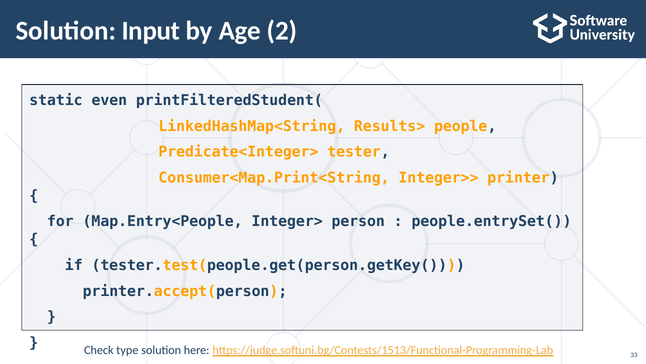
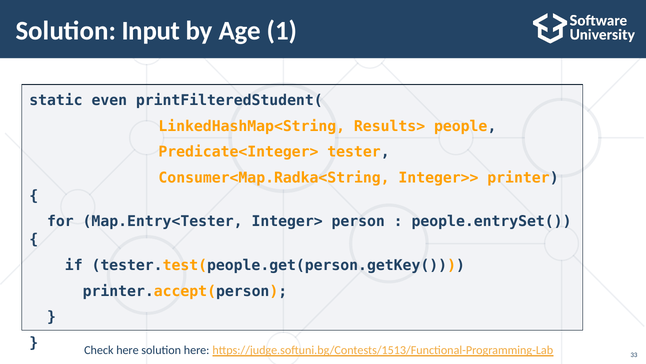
2: 2 -> 1 (282, 31)
Consumer<Map.Print<String: Consumer<Map.Print<String -> Consumer<Map.Radka<String (274, 178)
Map.Entry<People: Map.Entry<People -> Map.Entry<Tester (163, 221)
Check type: type -> here (127, 350)
